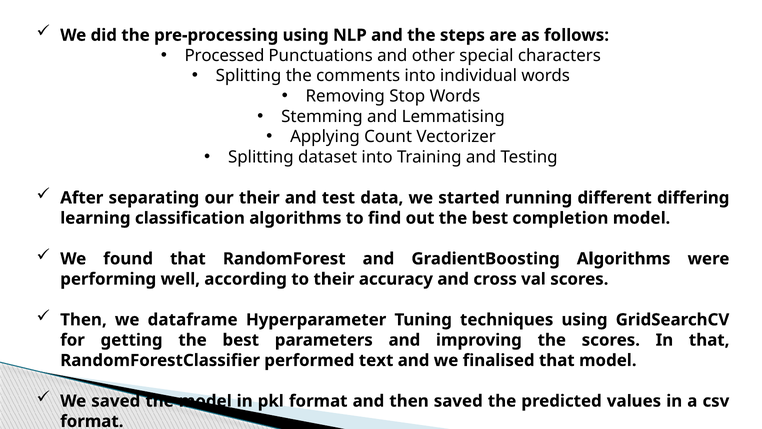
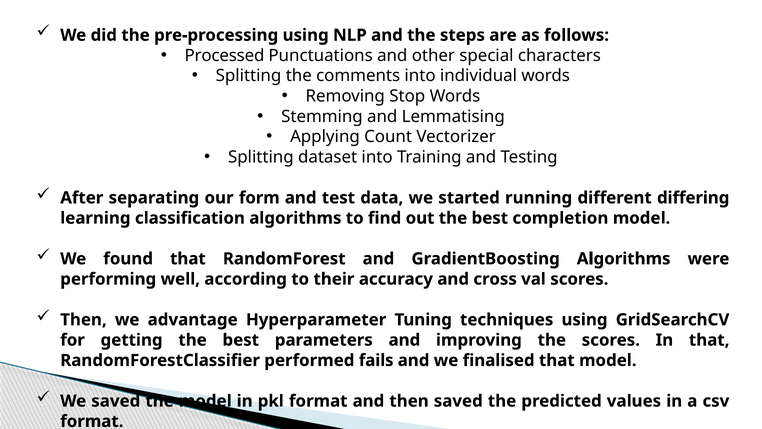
our their: their -> form (259, 198)
dataframe: dataframe -> advantage (193, 319)
text: text -> fails (376, 360)
